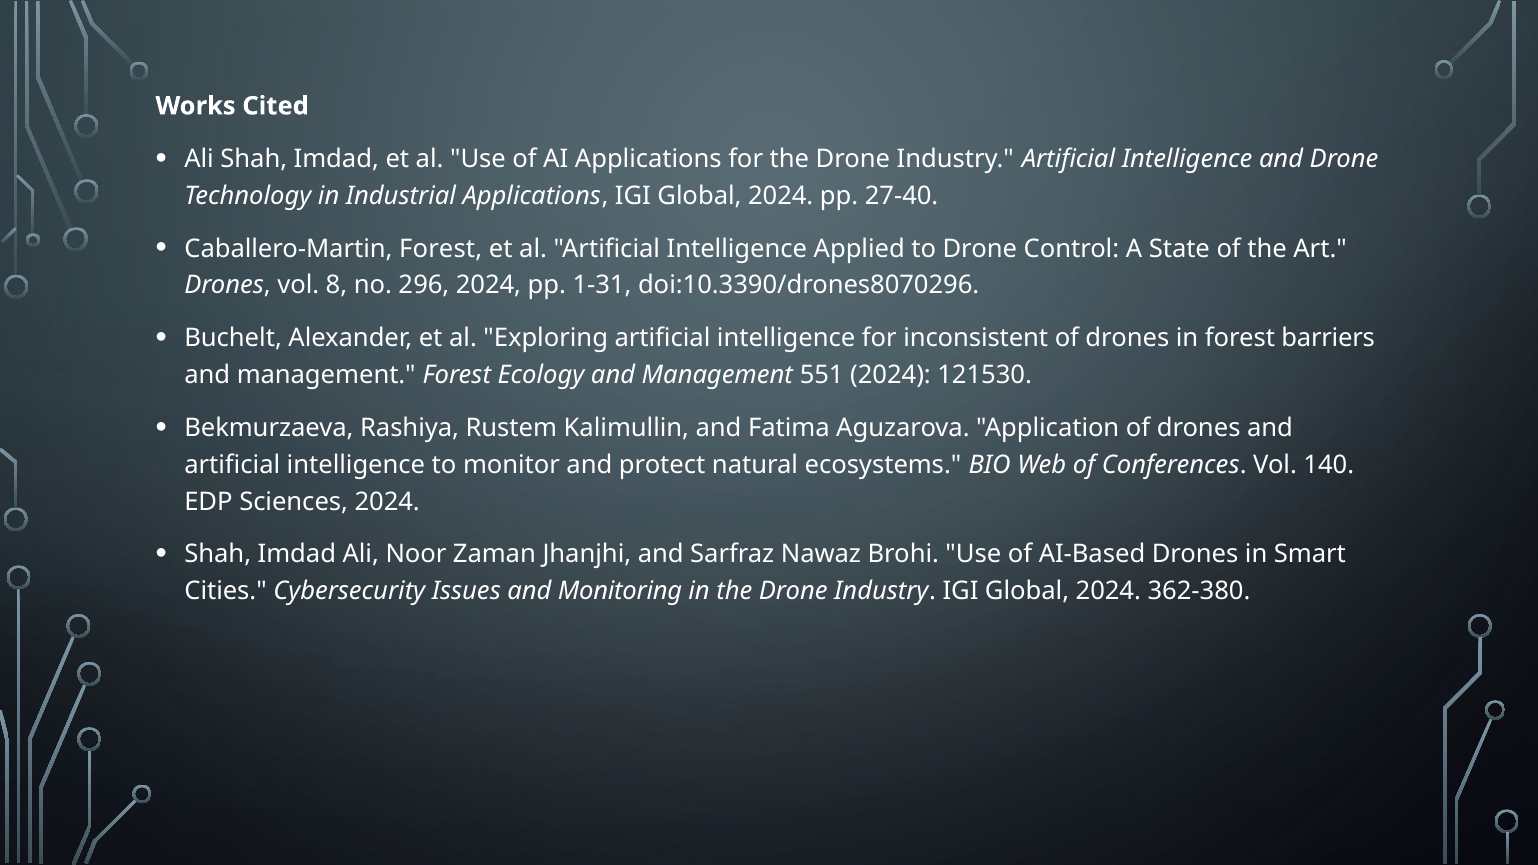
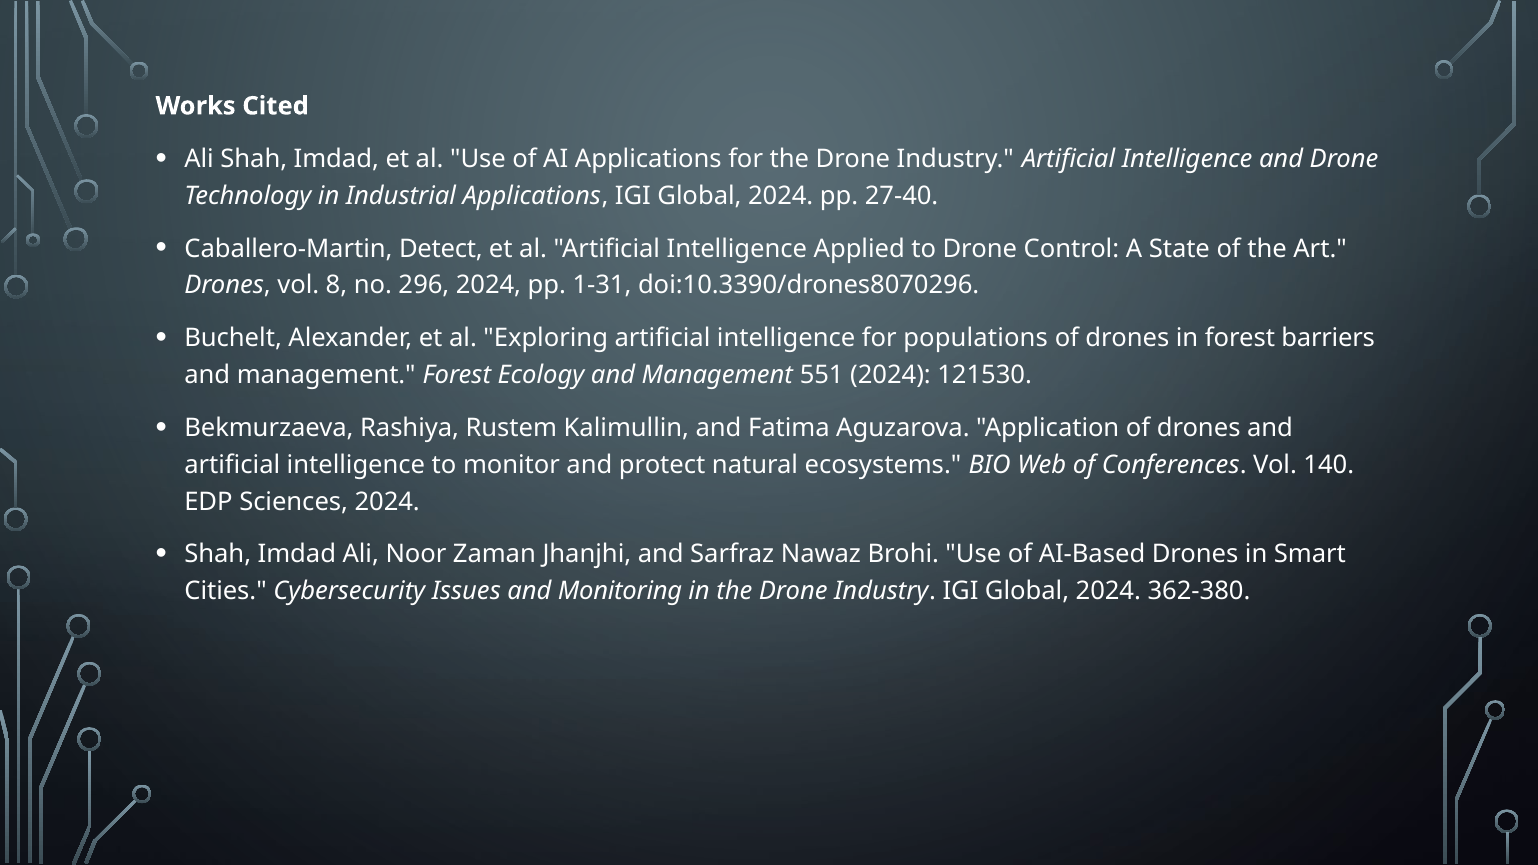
Caballero-Martin Forest: Forest -> Detect (441, 249)
inconsistent: inconsistent -> populations (976, 338)
